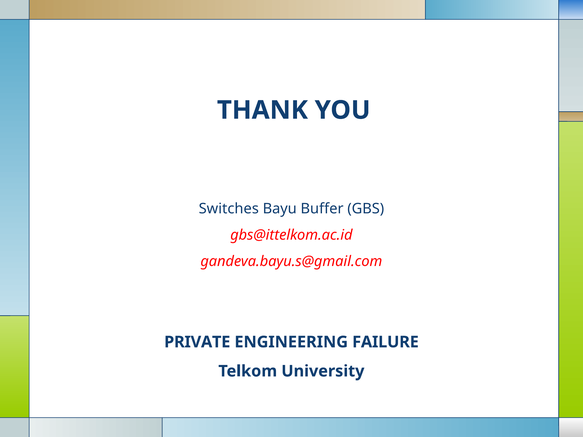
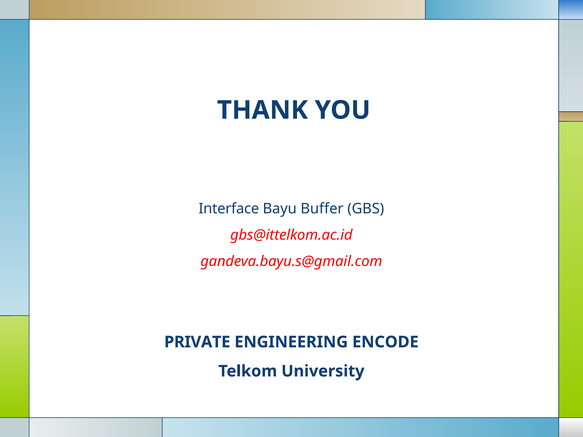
Switches: Switches -> Interface (229, 209)
FAILURE: FAILURE -> ENCODE (385, 342)
